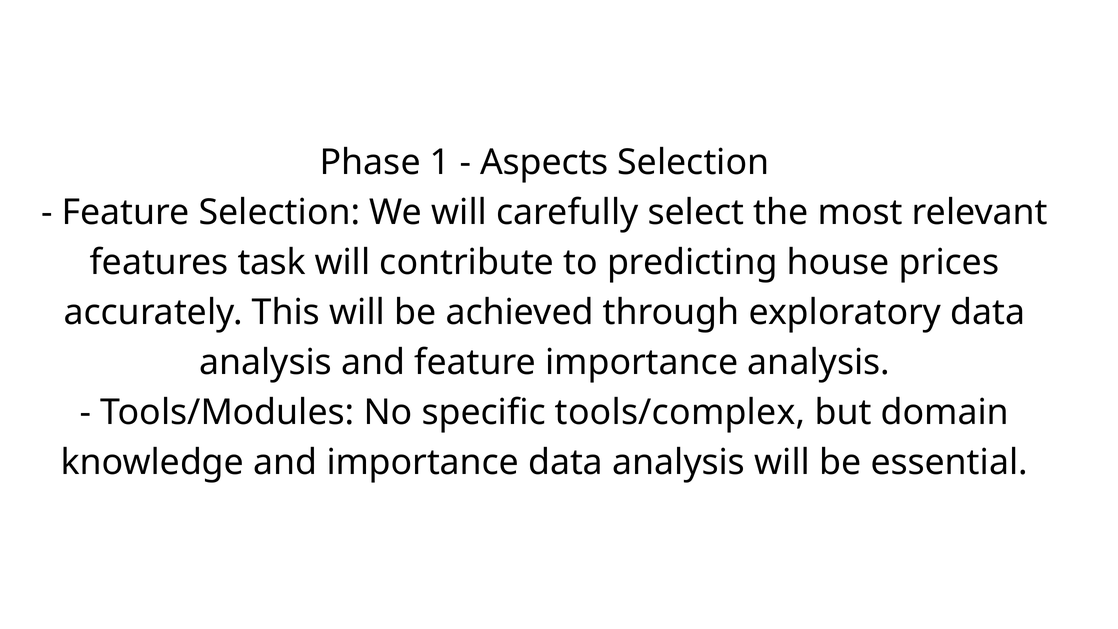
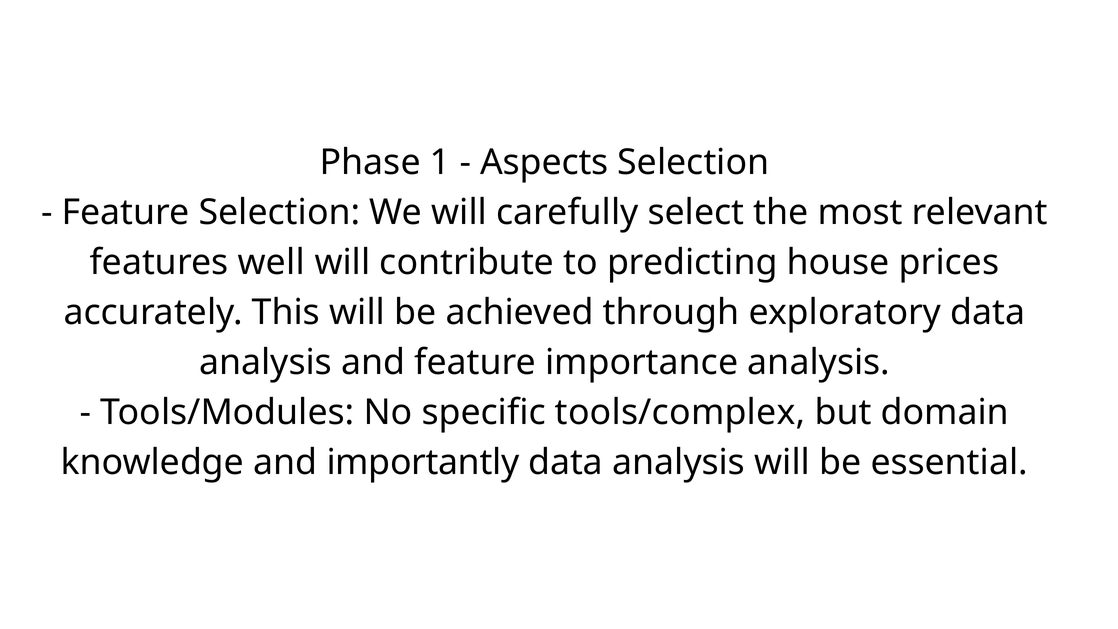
task: task -> well (271, 263)
and importance: importance -> importantly (423, 463)
